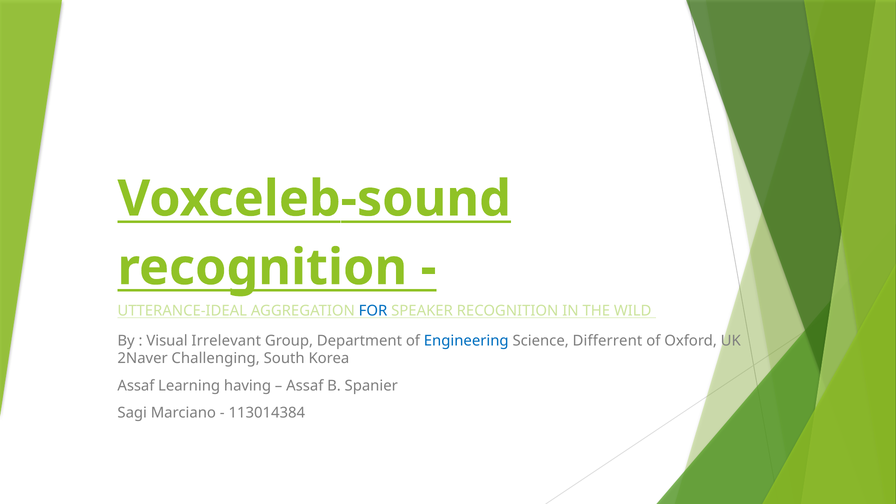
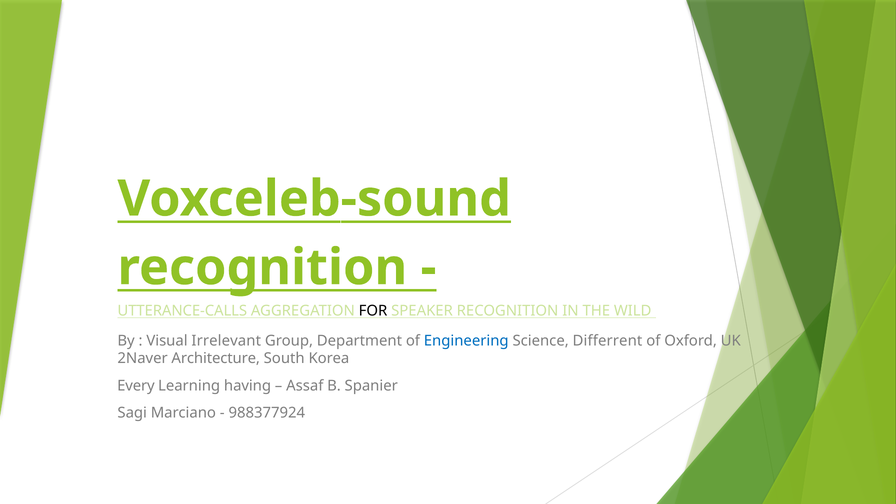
UTTERANCE-IDEAL: UTTERANCE-IDEAL -> UTTERANCE-CALLS (182, 311)
FOR colour: blue -> black (373, 311)
Challenging: Challenging -> Architecture (216, 359)
Assaf: Assaf -> Every (136, 386)
113014384: 113014384 -> 988377924 (267, 413)
